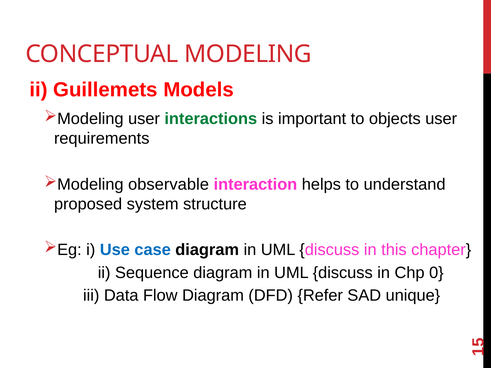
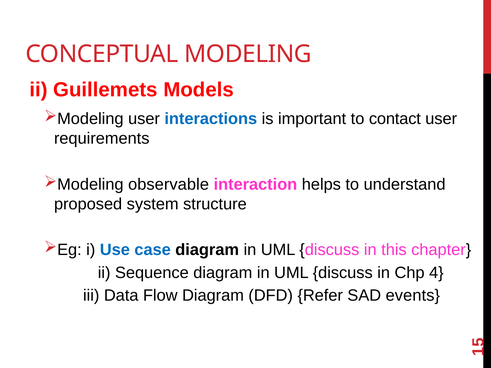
interactions colour: green -> blue (211, 119)
objects: objects -> contact (395, 119)
0: 0 -> 4 (436, 273)
unique: unique -> events (413, 296)
